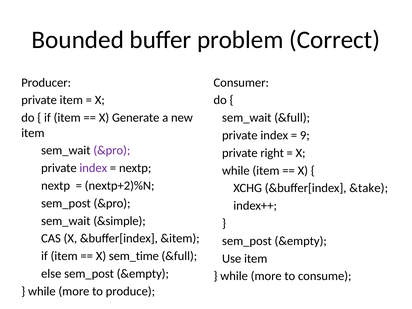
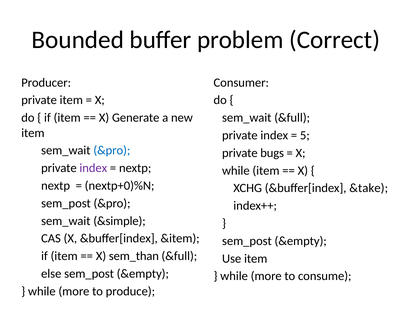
9: 9 -> 5 (305, 135)
&pro colour: purple -> blue (112, 150)
right: right -> bugs (272, 153)
nextp+2)%N: nextp+2)%N -> nextp+0)%N (120, 186)
sem_time: sem_time -> sem_than (134, 256)
